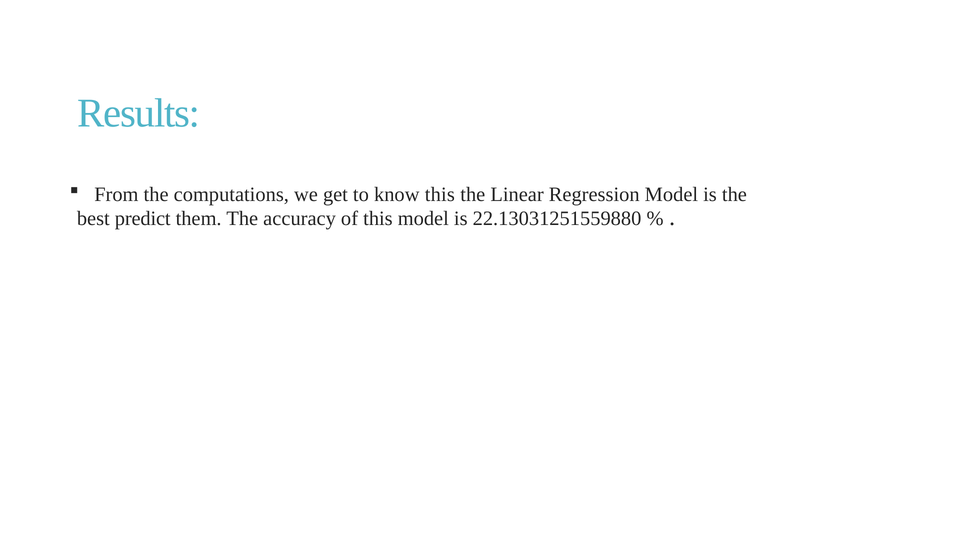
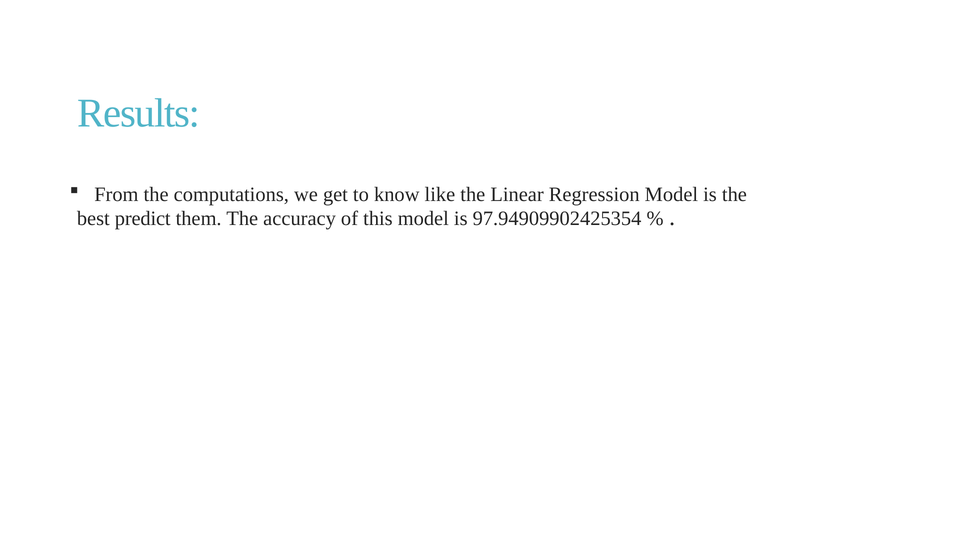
know this: this -> like (440, 195)
22.13031251559880: 22.13031251559880 -> 97.94909902425354 (557, 219)
